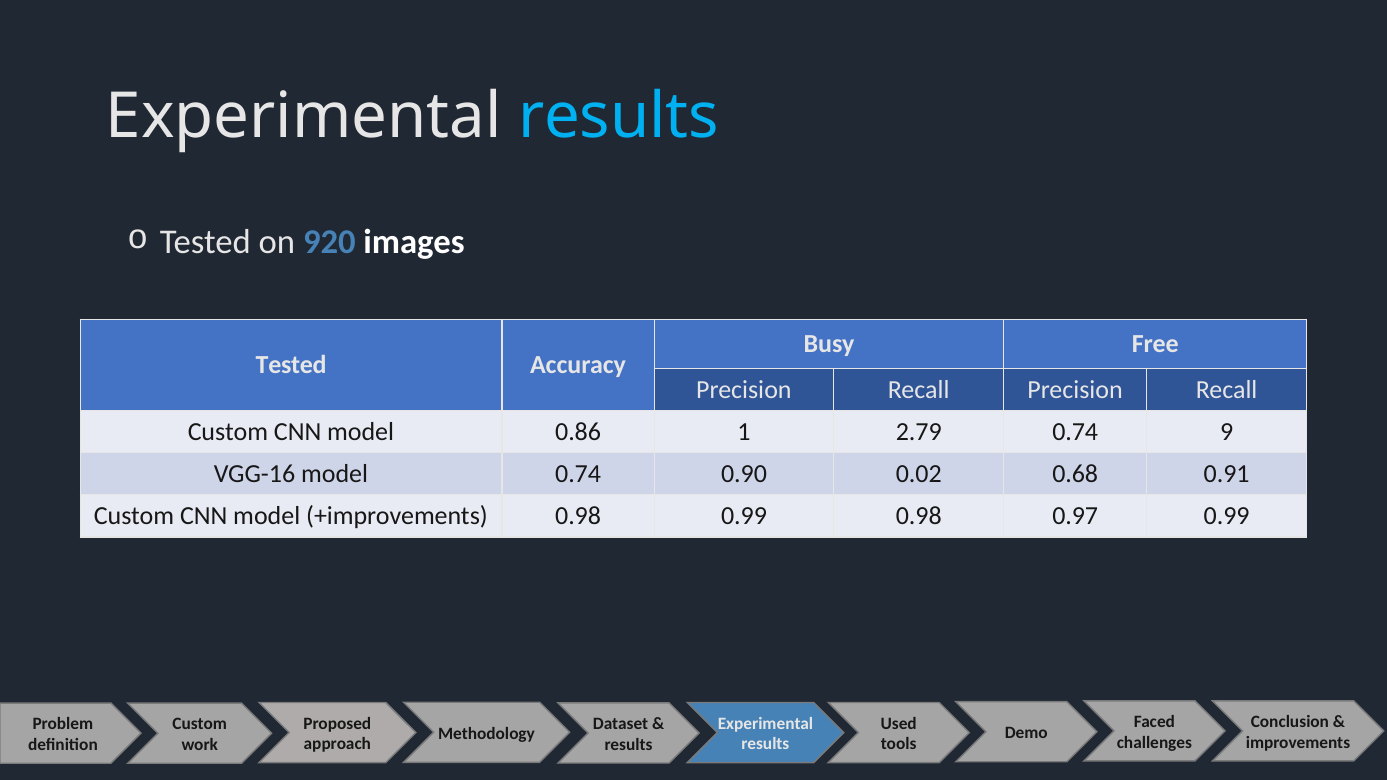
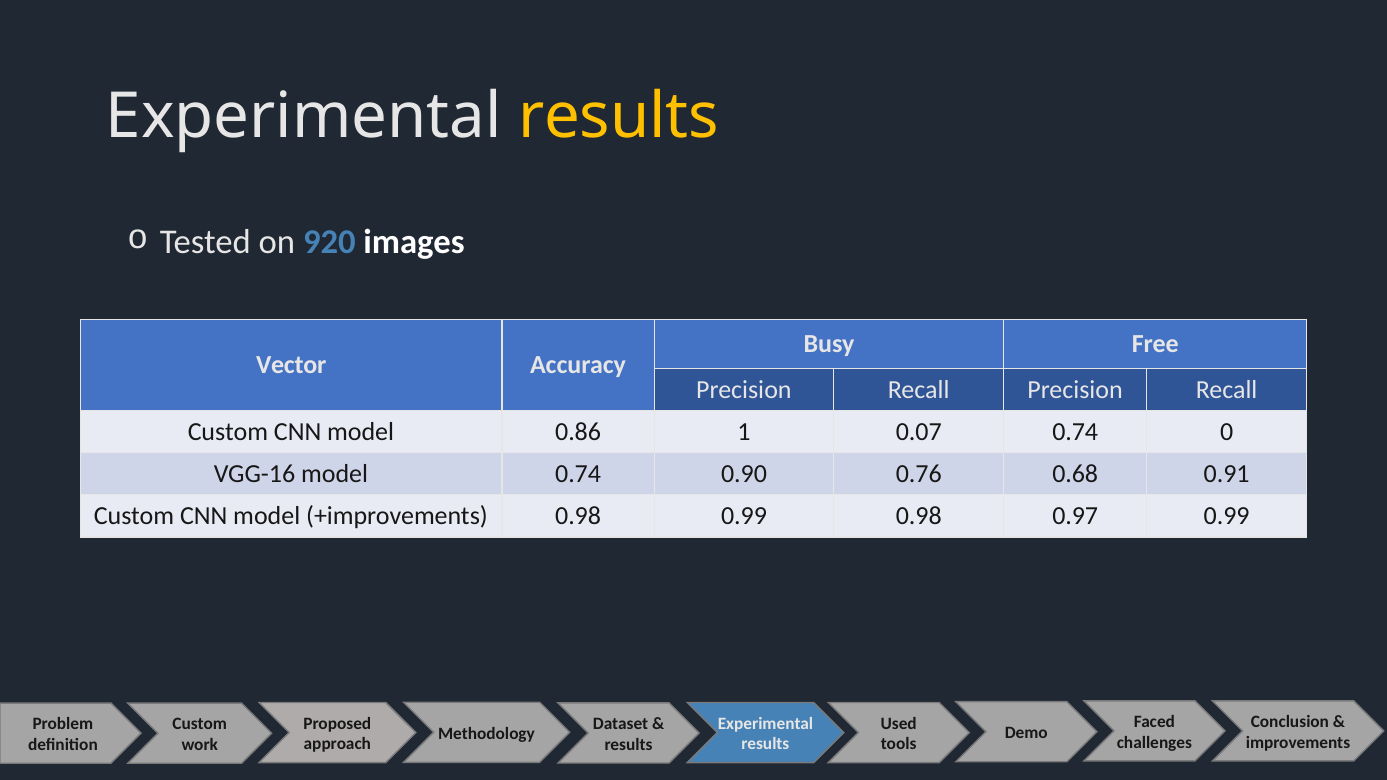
results colour: light blue -> yellow (618, 117)
Tested: Tested -> Vector (291, 365)
2.79: 2.79 -> 0.07 (919, 432)
9: 9 -> 0 (1227, 432)
0.02: 0.02 -> 0.76 (919, 474)
